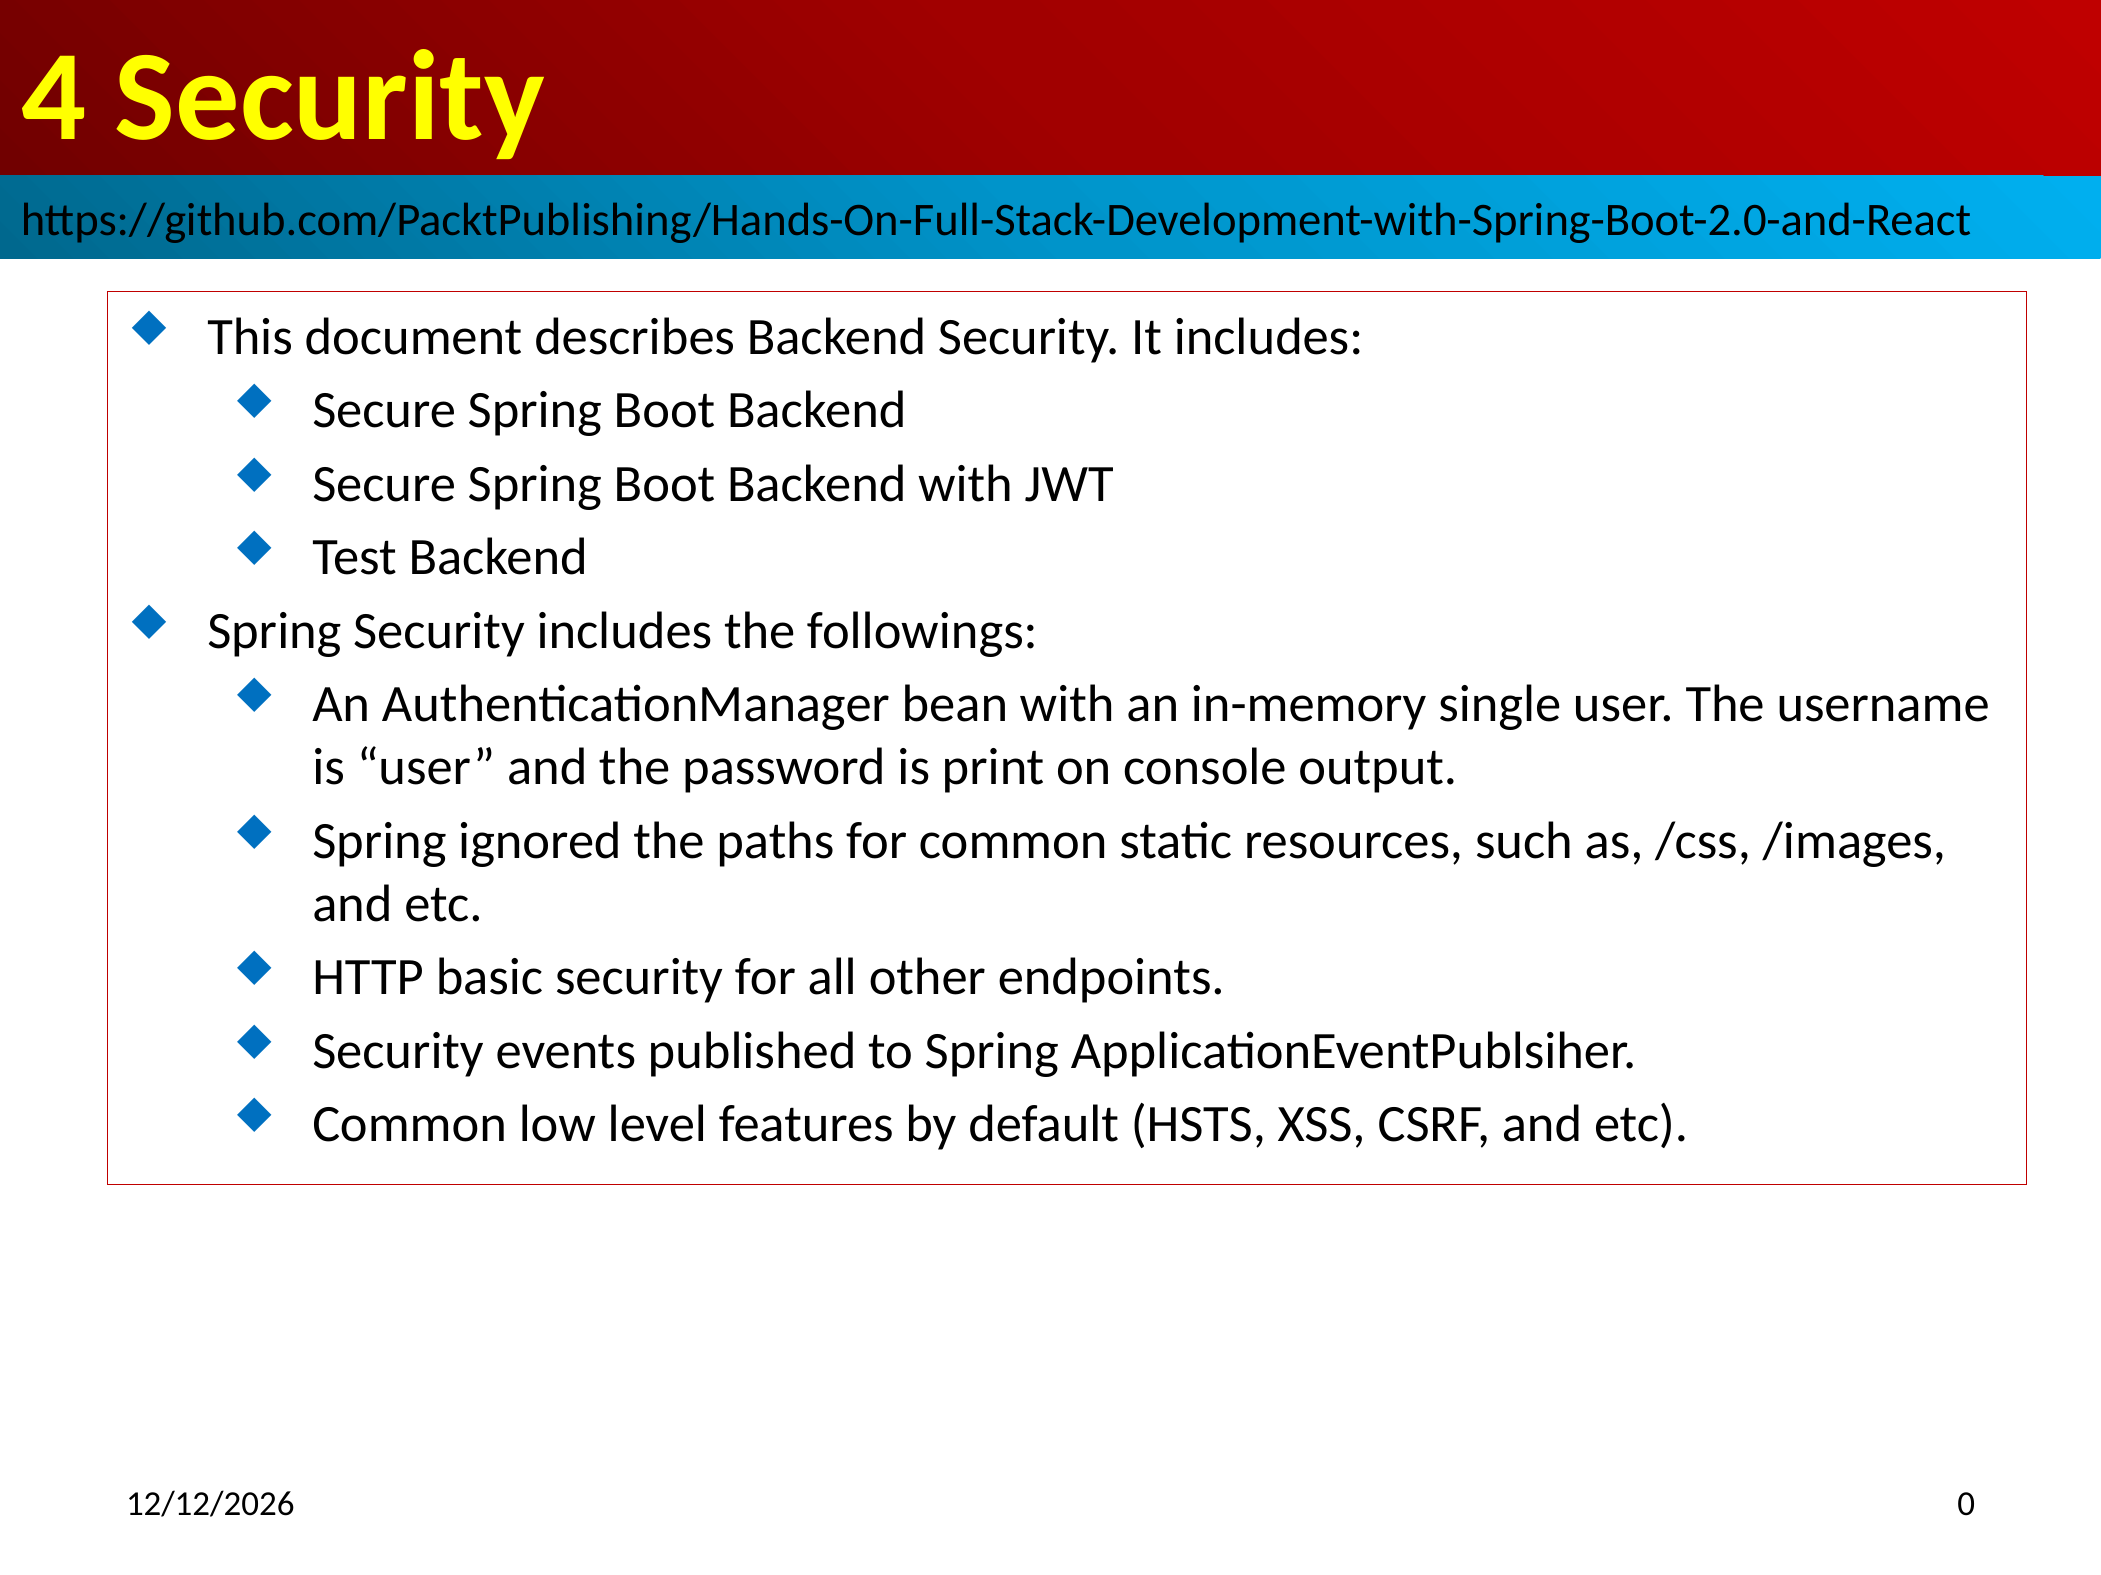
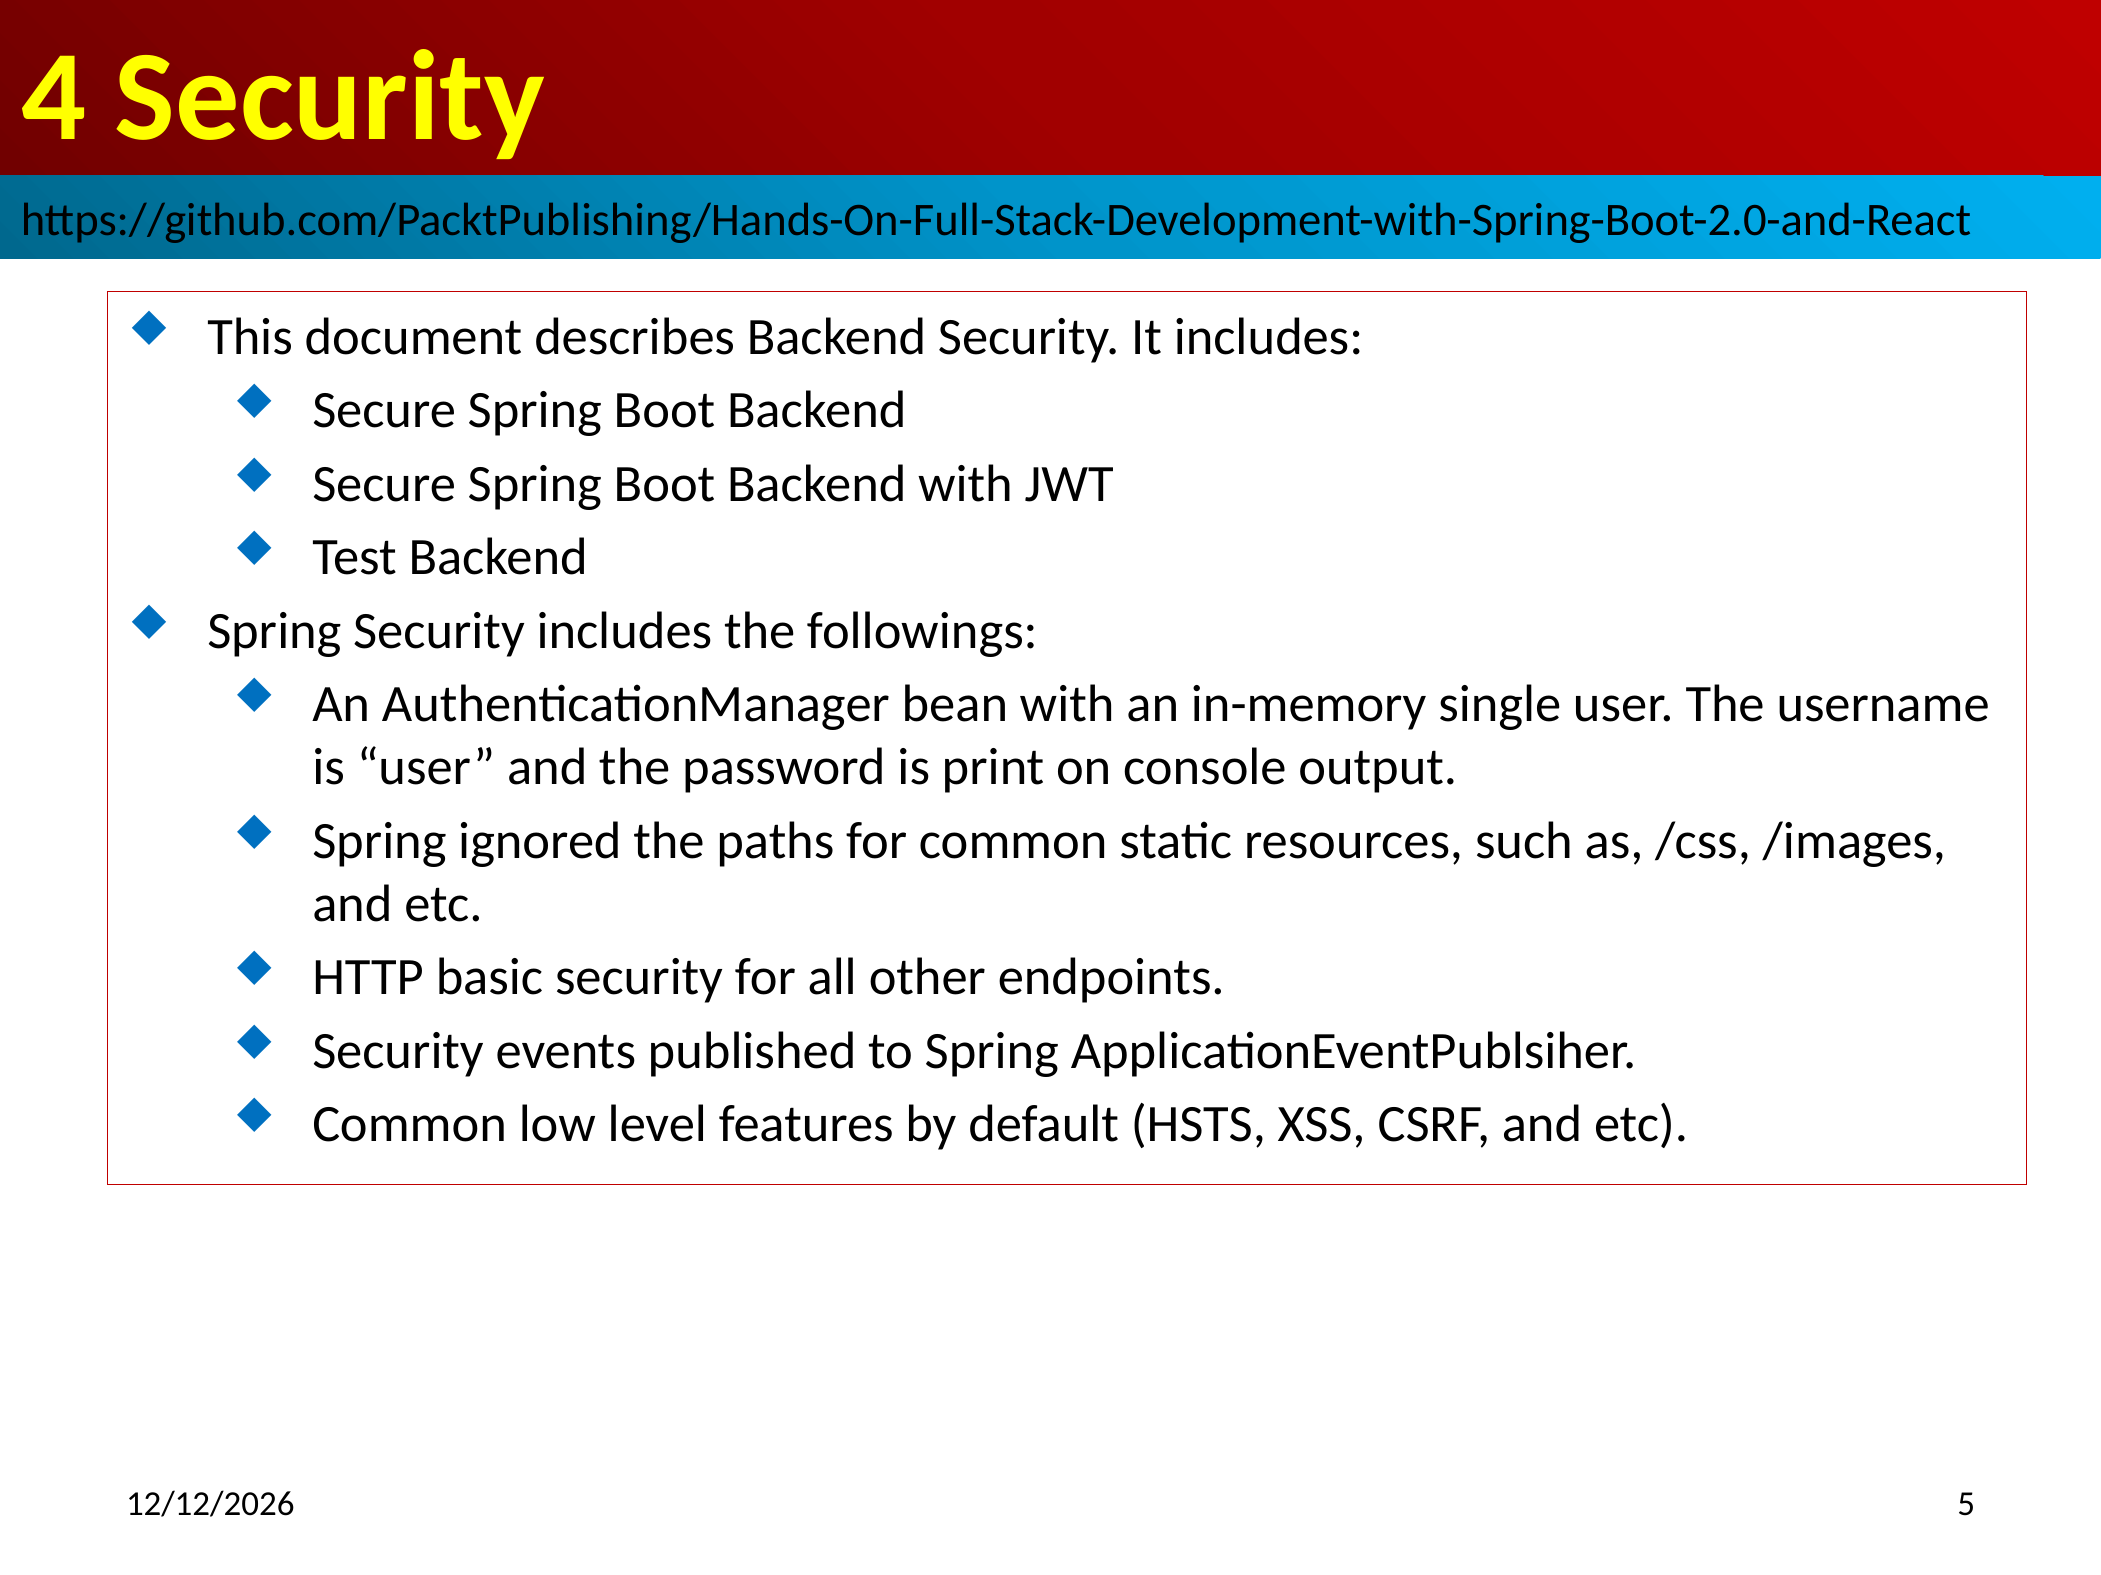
0: 0 -> 5 (1966, 1504)
